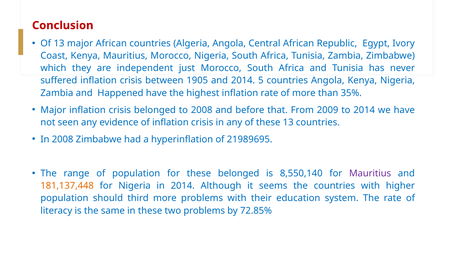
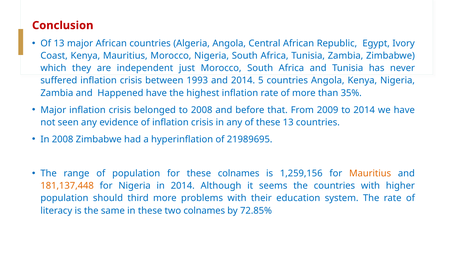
1905: 1905 -> 1993 (197, 81)
these belonged: belonged -> colnames (239, 174)
8,550,140: 8,550,140 -> 1,259,156 (301, 174)
Mauritius colour: purple -> orange (370, 174)
two problems: problems -> colnames (204, 211)
